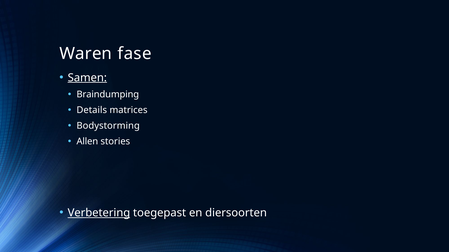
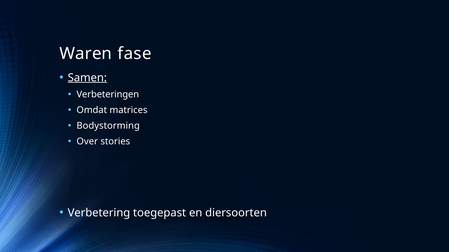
Braindumping: Braindumping -> Verbeteringen (108, 95)
Details: Details -> Omdat (92, 110)
Allen: Allen -> Over (87, 142)
Verbetering underline: present -> none (99, 213)
